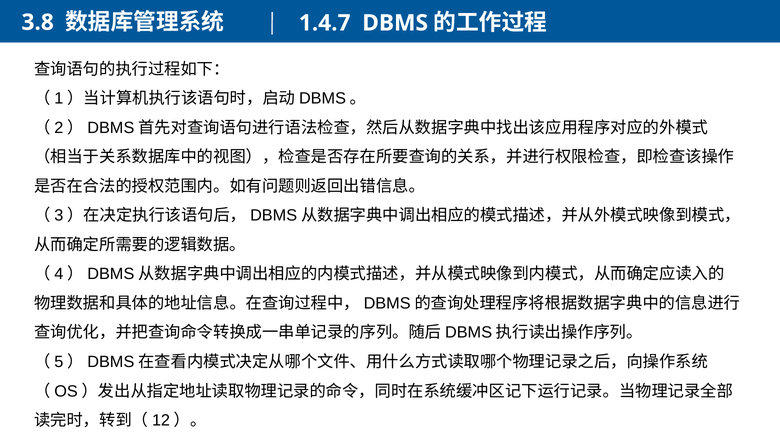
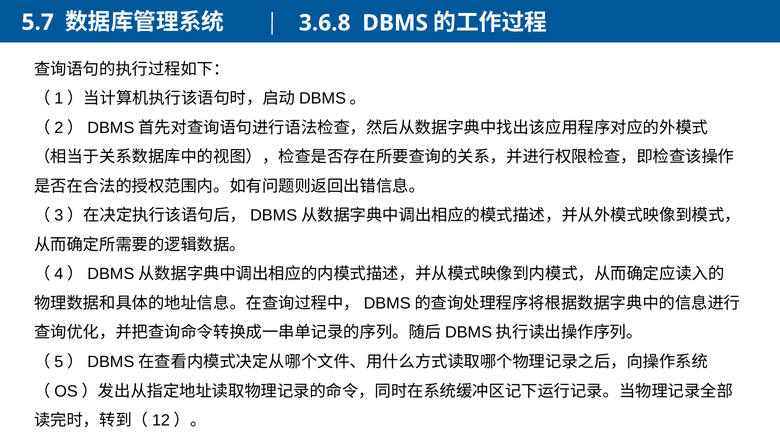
3.8: 3.8 -> 5.7 (38, 22)
1.4.7: 1.4.7 -> 3.6.8 (325, 23)
